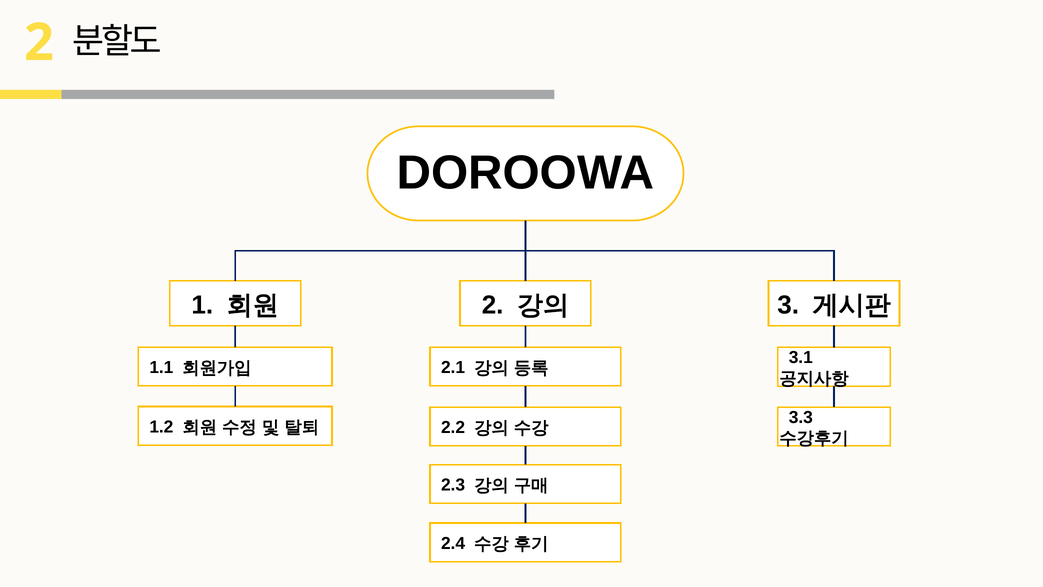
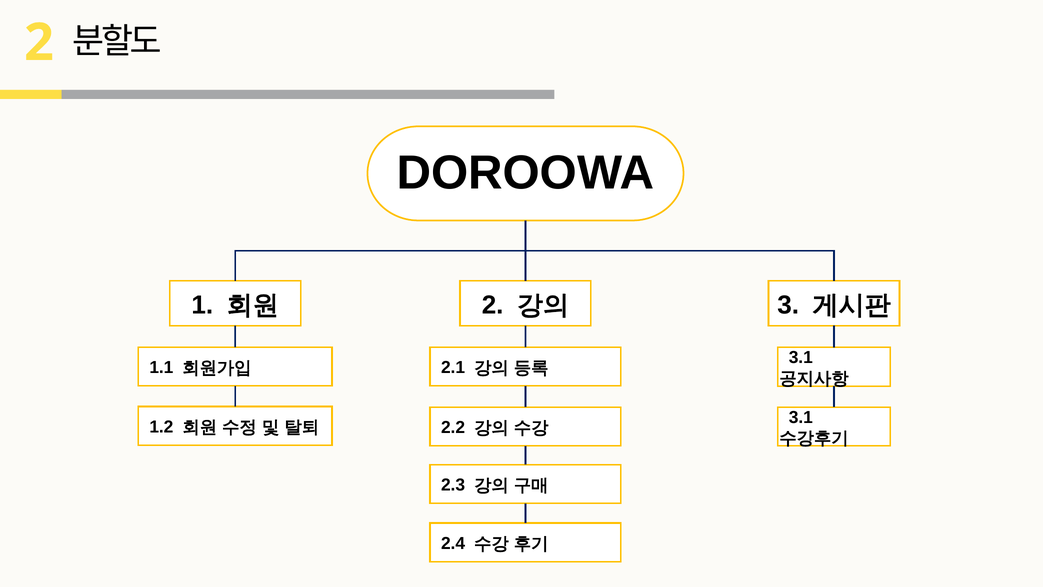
3.3: 3.3 -> 3.1 (801, 417)
